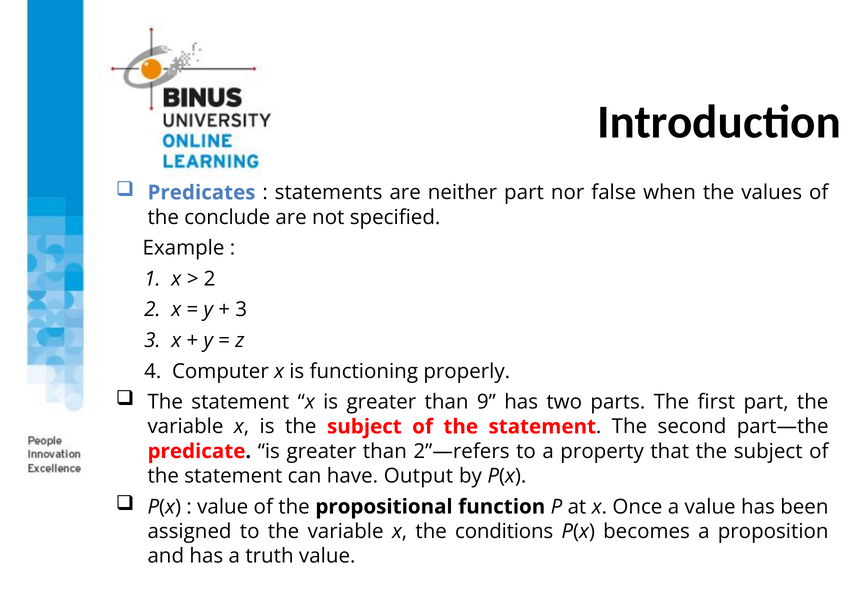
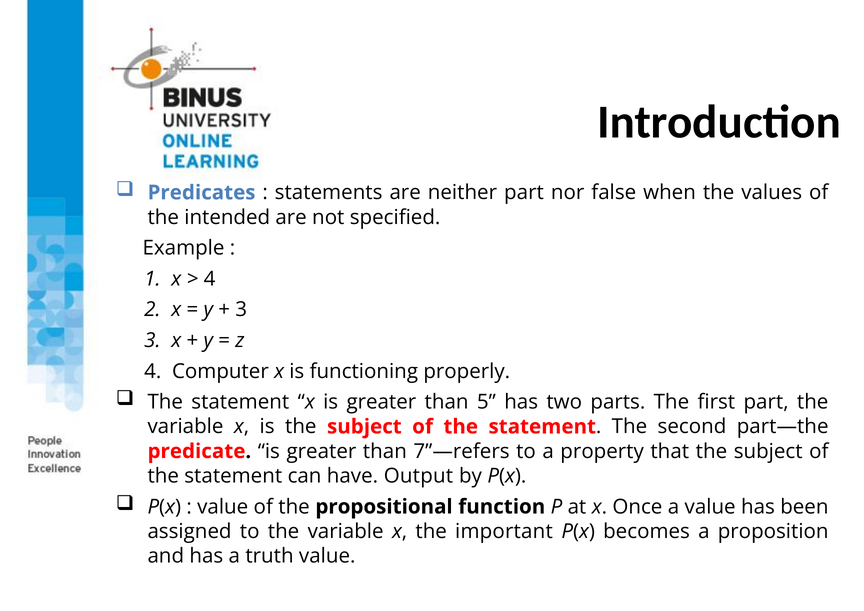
conclude: conclude -> intended (227, 217)
2: 2 -> 4 (210, 279)
9: 9 -> 5 (486, 402)
2”—refers: 2”—refers -> 7”—refers (462, 452)
conditions: conditions -> important (504, 532)
